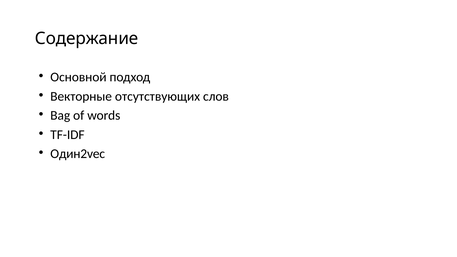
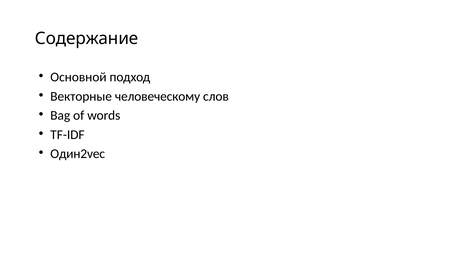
отсутствующих: отсутствующих -> человеческому (158, 96)
